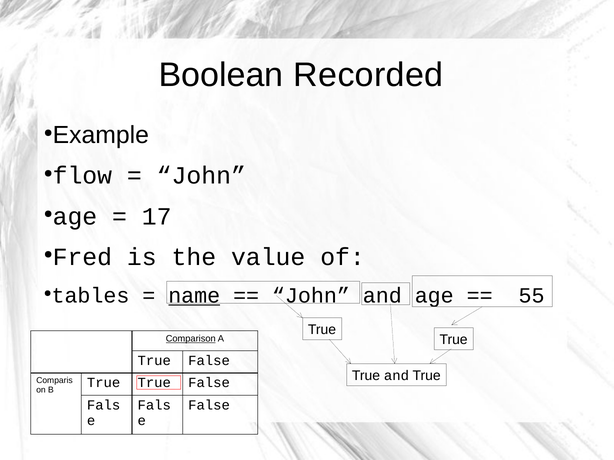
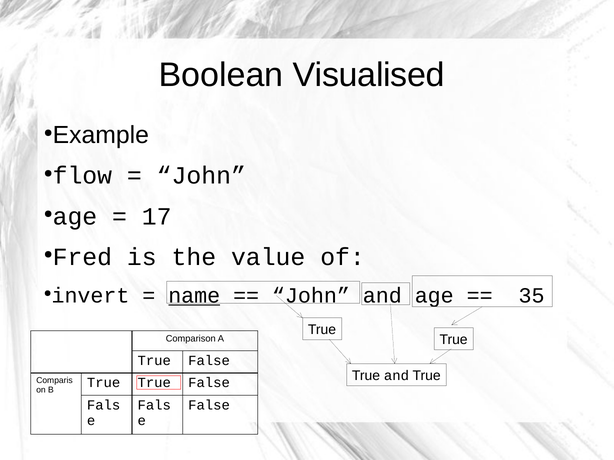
Recorded: Recorded -> Visualised (369, 75)
tables: tables -> invert (90, 296)
55: 55 -> 35 (532, 296)
Comparison underline: present -> none (191, 339)
